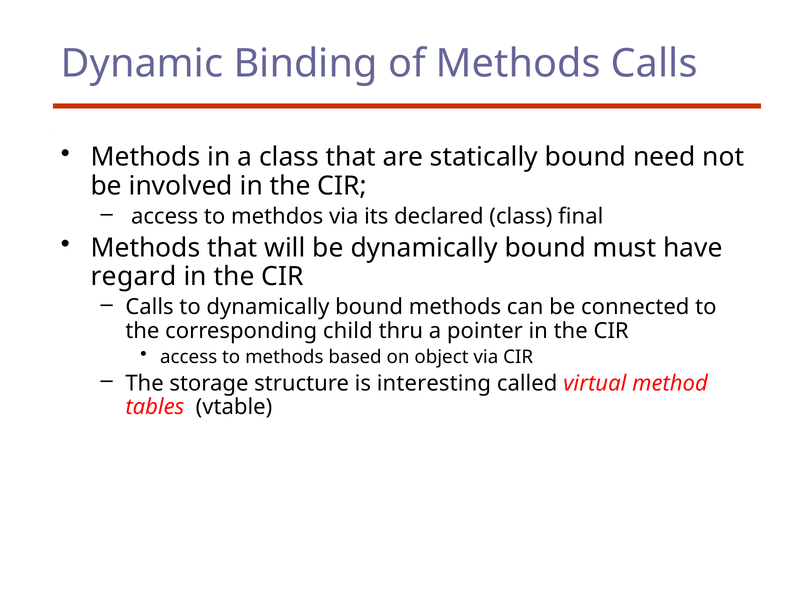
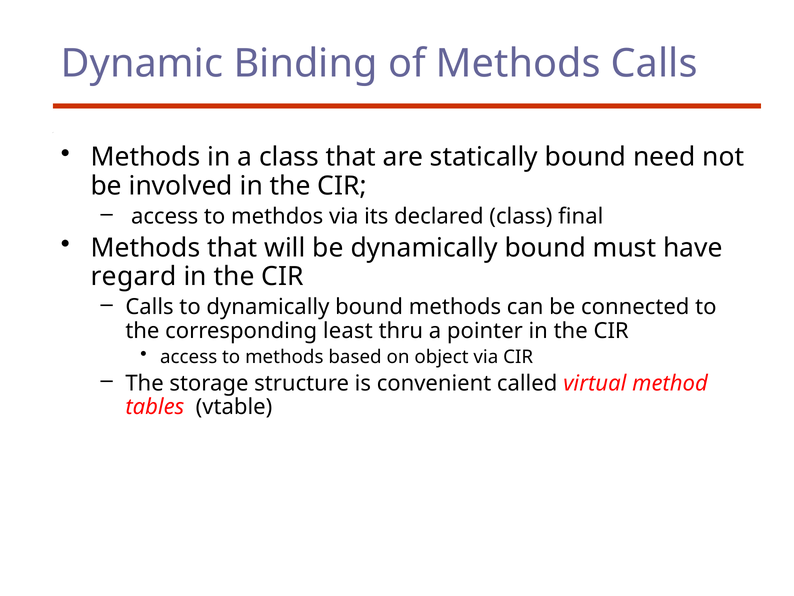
child: child -> least (348, 331)
interesting: interesting -> convenient (434, 383)
